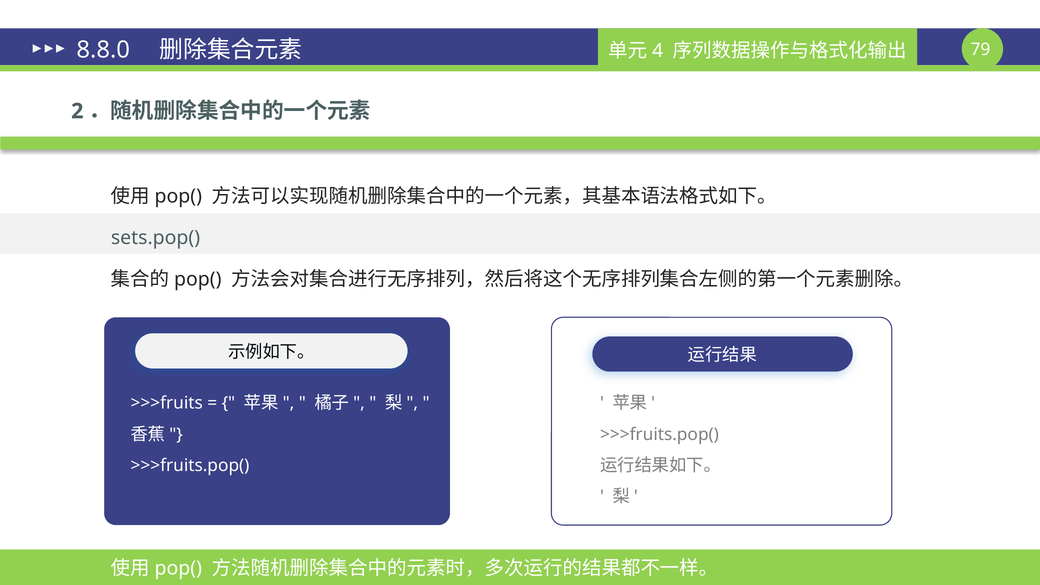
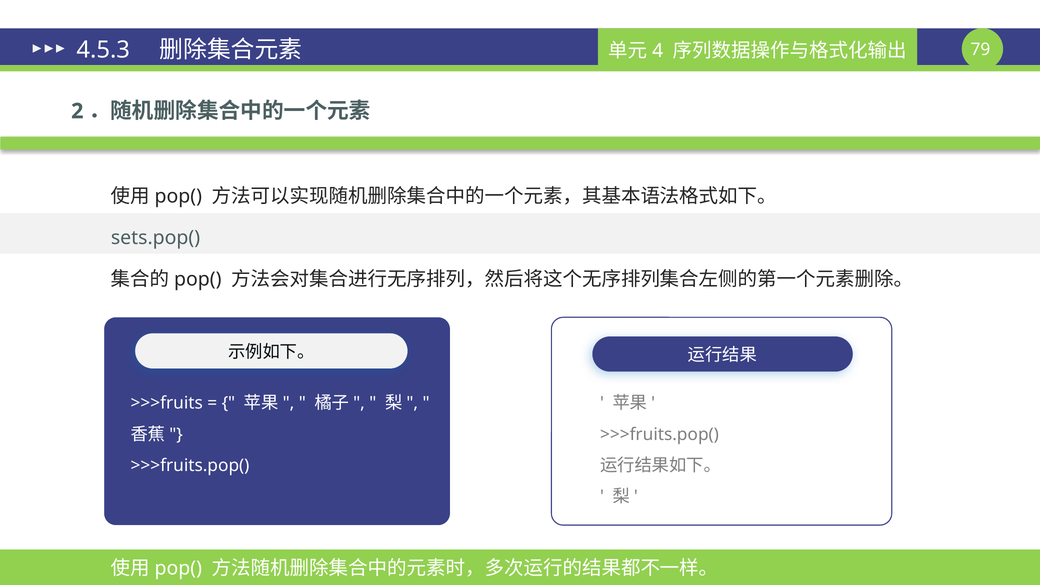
8.8.0: 8.8.0 -> 4.5.3 (103, 50)
